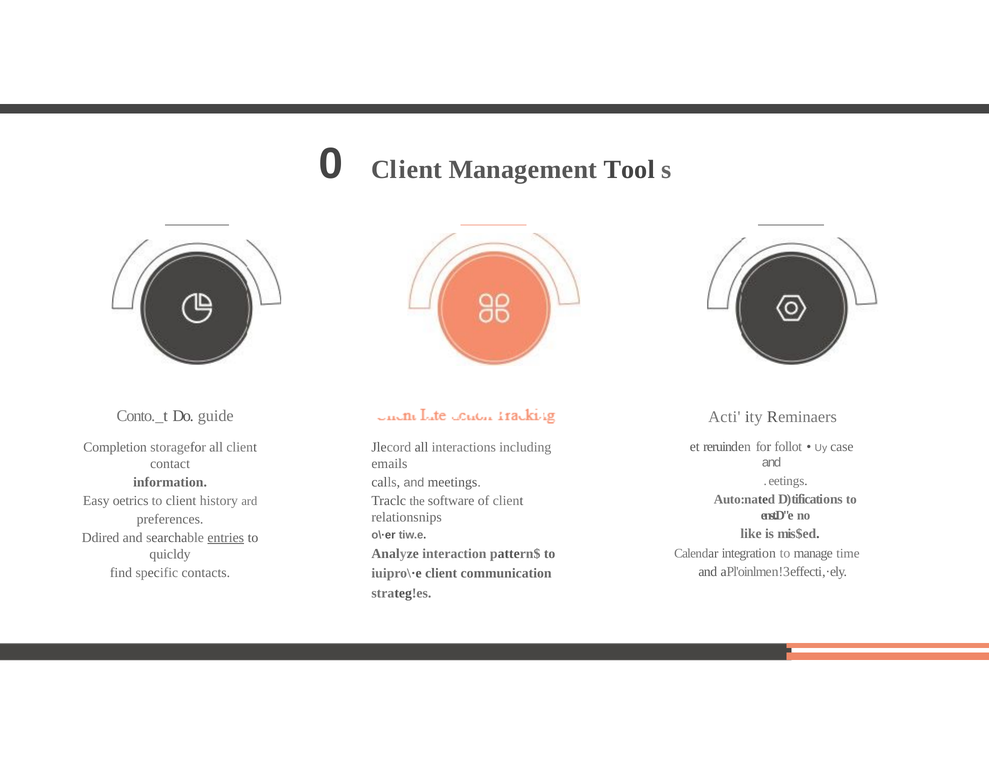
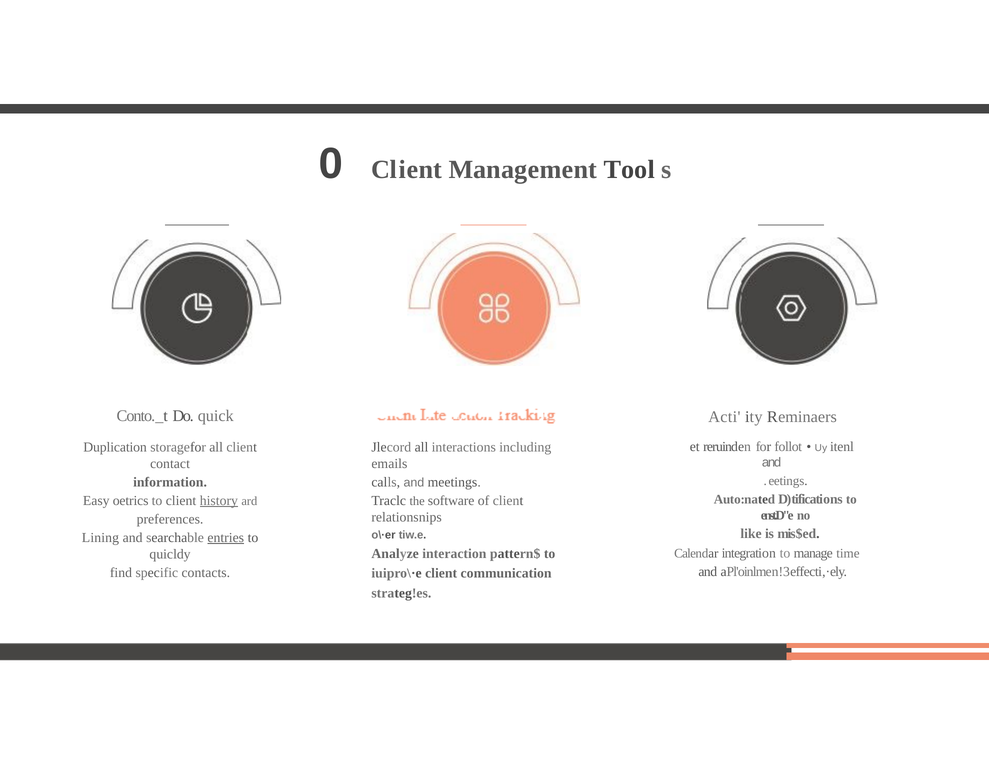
guide: guide -> quick (216, 416)
case: case -> itenl (842, 447)
Completion: Completion -> Duplication (115, 447)
history underline: none -> present (219, 501)
Ddired: Ddired -> Lining (100, 538)
